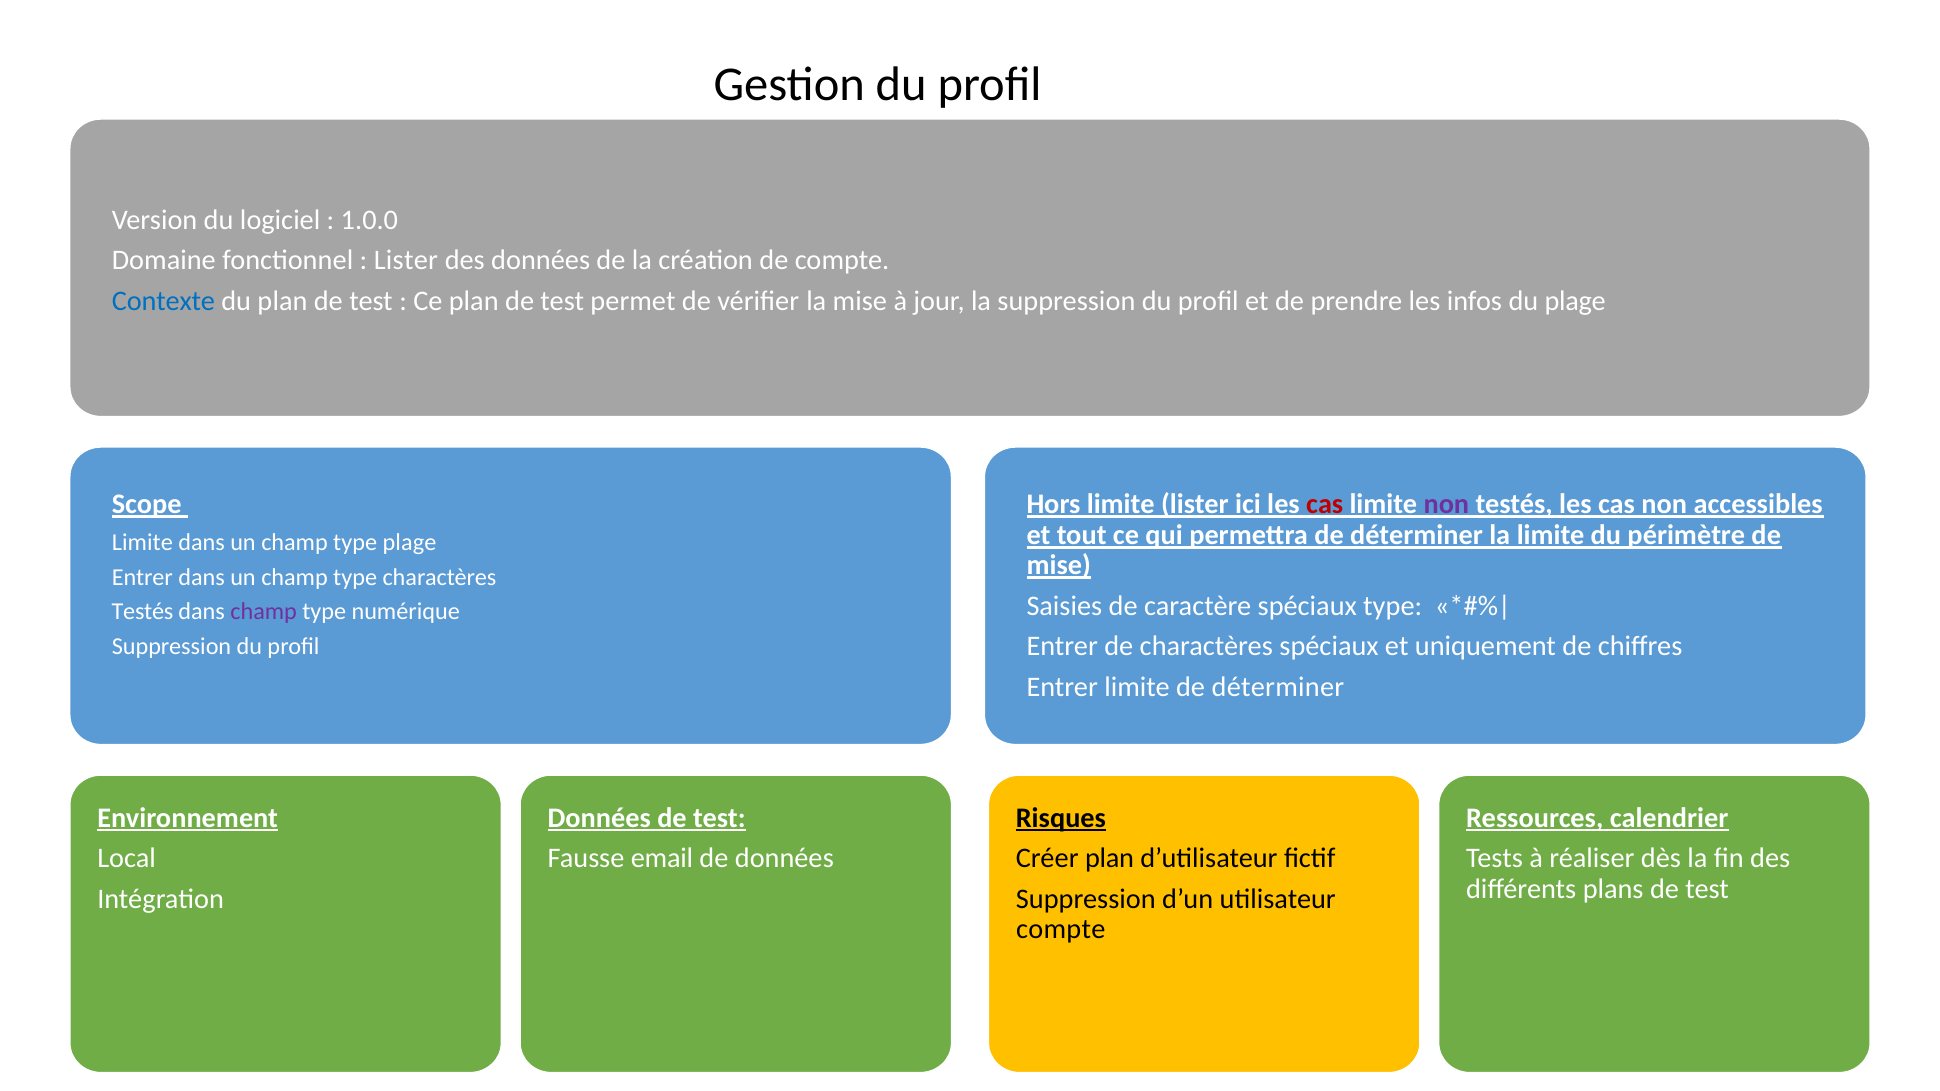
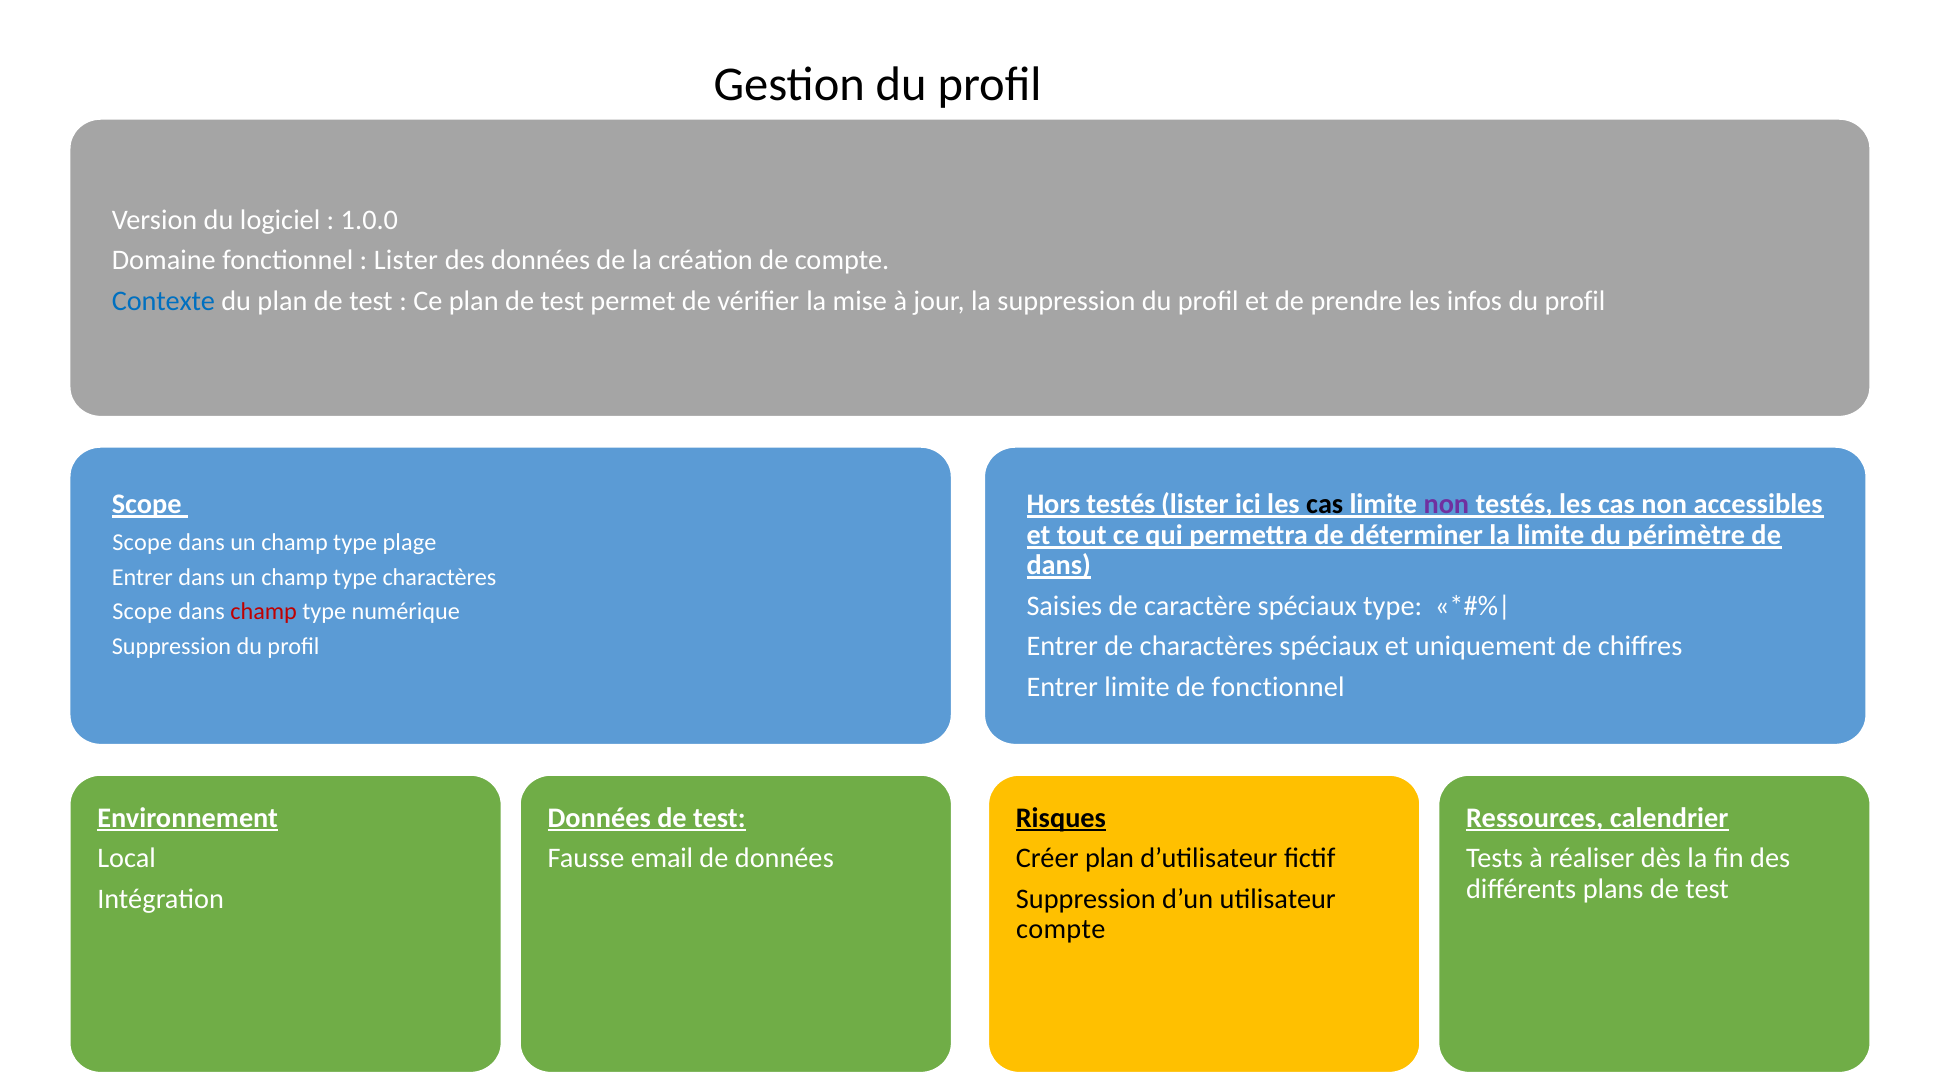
infos du plage: plage -> profil (1575, 301)
Hors limite: limite -> testés (1121, 504)
cas colour: red -> black (1325, 504)
Limite: Limite -> Scope (142, 543)
mise: mise -> dans (1059, 565)
Testés: Testés -> Scope (142, 612)
champ colour: purple -> red (264, 612)
limite de déterminer: déterminer -> fonctionnel (1278, 687)
